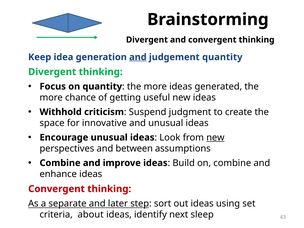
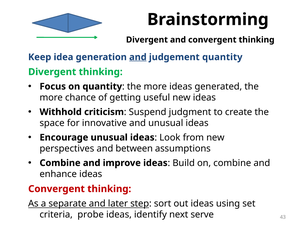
new underline: present -> none (215, 137)
about: about -> probe (91, 215)
sleep: sleep -> serve (202, 215)
